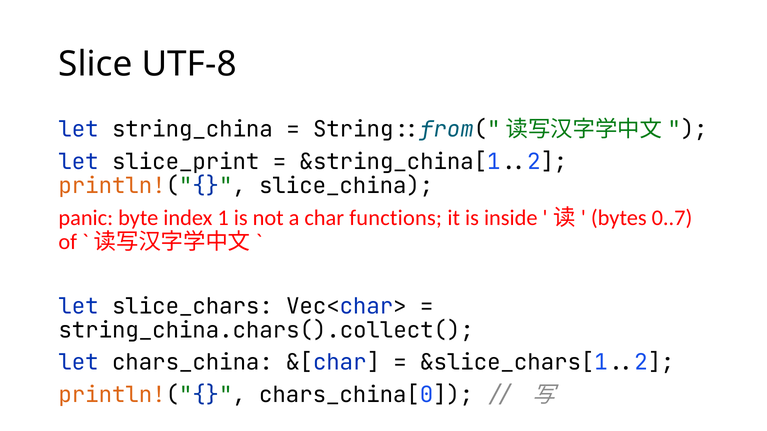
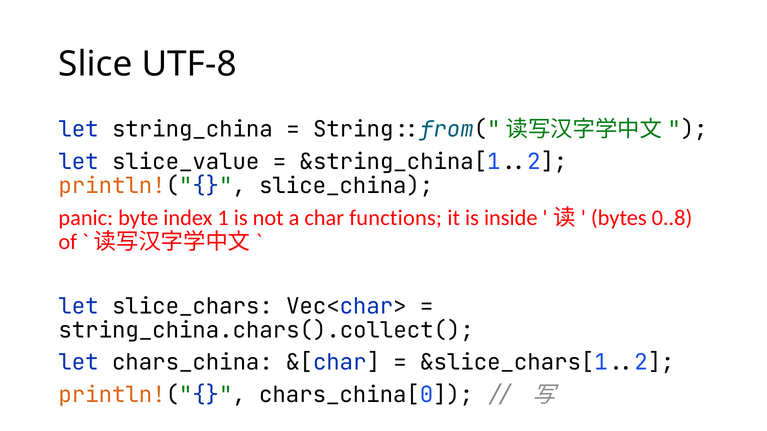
slice_print: slice_print -> slice_value (186, 162)
0..7: 0..7 -> 0..8 (672, 218)
